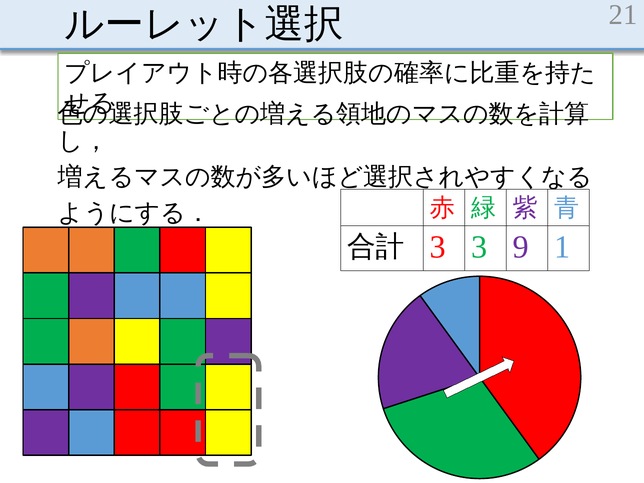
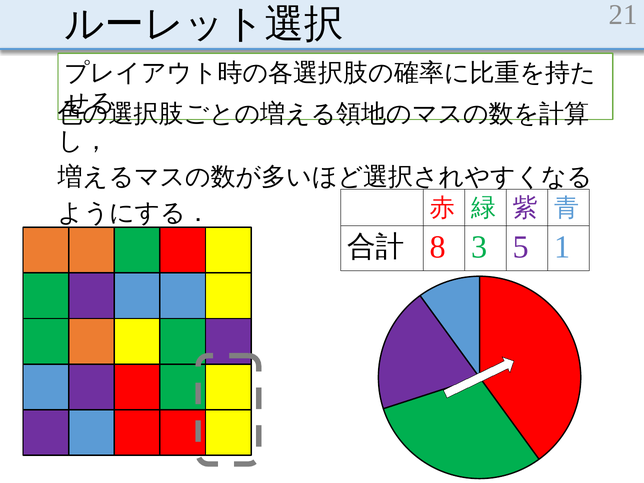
3: 3 -> 8 (438, 247)
9: 9 -> 5 (521, 247)
